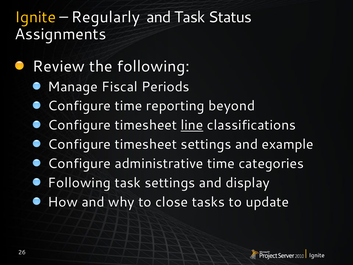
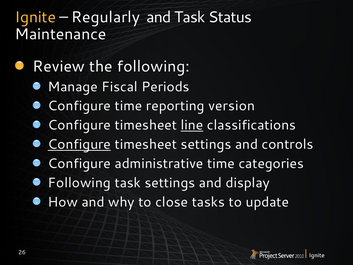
Assignments: Assignments -> Maintenance (61, 34)
beyond: beyond -> version (232, 106)
Configure underline: none -> present (79, 144)
example: example -> controls (288, 144)
